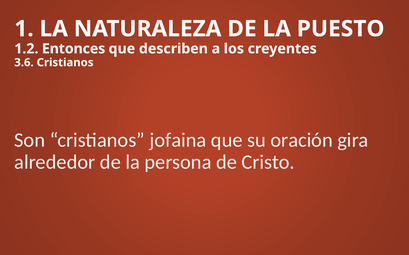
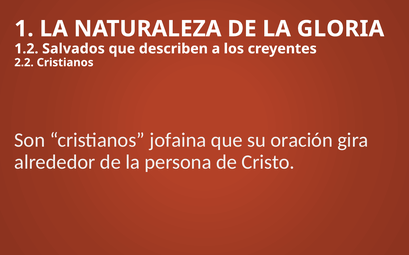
PUESTO: PUESTO -> GLORIA (340, 29)
Entonces: Entonces -> Salvados (73, 49)
3.6: 3.6 -> 2.2 (24, 63)
